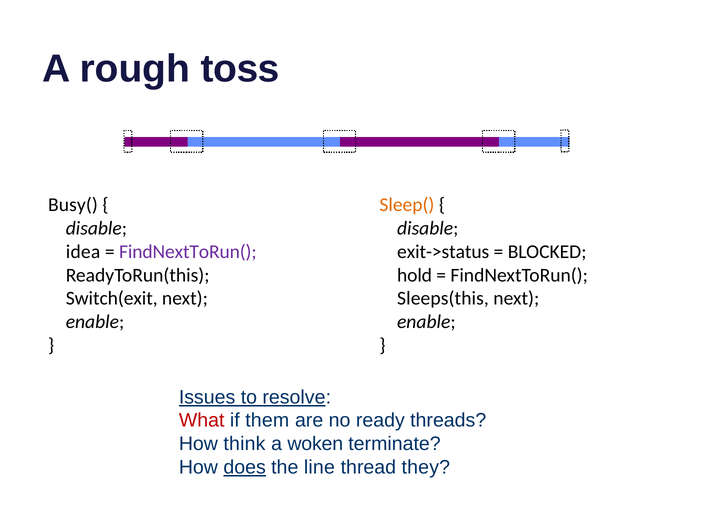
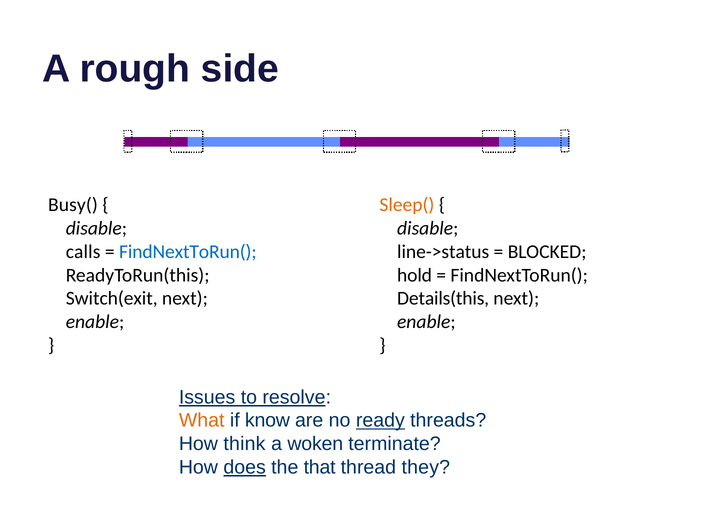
toss: toss -> side (240, 69)
idea: idea -> calls (83, 252)
FindNextToRun( colour: purple -> blue (188, 252)
exit->status: exit->status -> line->status (443, 252)
Sleeps(this: Sleeps(this -> Details(this (443, 299)
What colour: red -> orange (202, 421)
them: them -> know (267, 421)
ready underline: none -> present (380, 421)
line: line -> that (320, 468)
